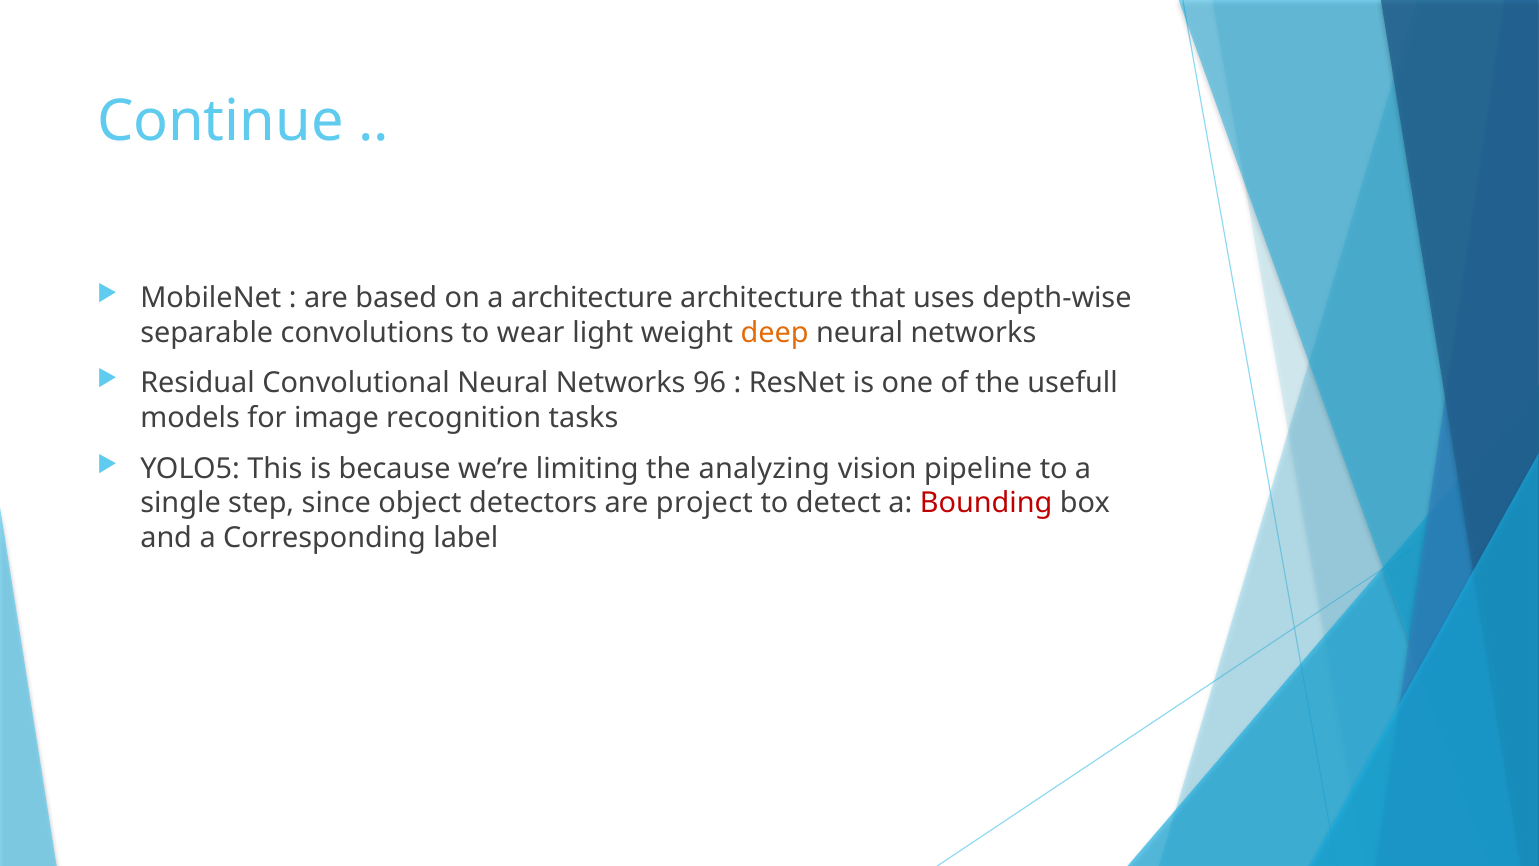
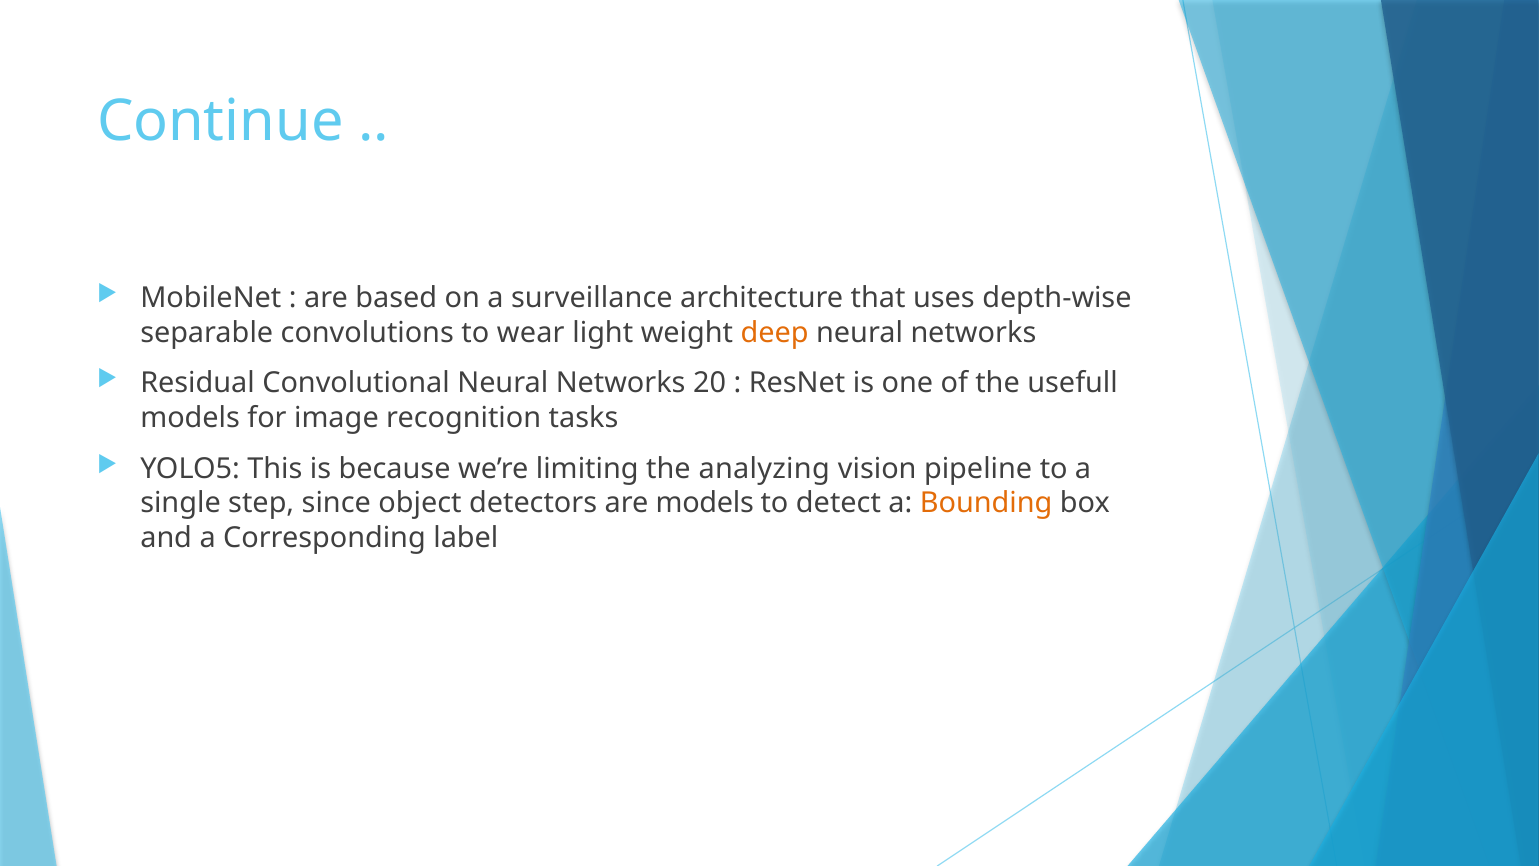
a architecture: architecture -> surveillance (592, 298)
96: 96 -> 20 (710, 383)
are project: project -> models (705, 503)
Bounding colour: red -> orange (986, 503)
